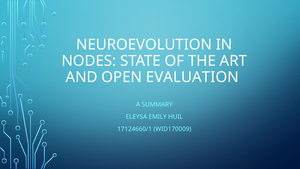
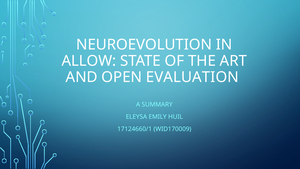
NODES: NODES -> ALLOW (89, 61)
